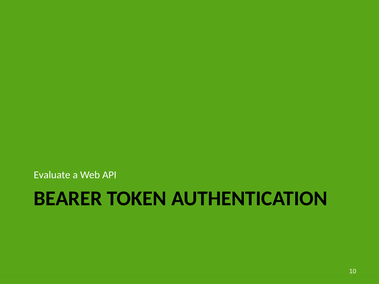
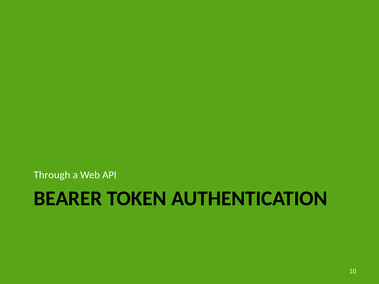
Evaluate: Evaluate -> Through (52, 175)
